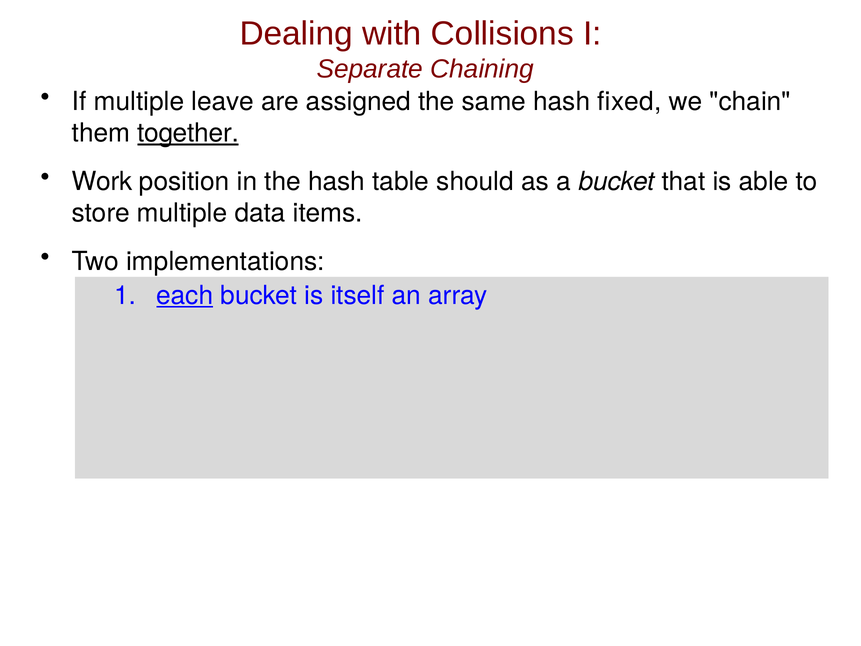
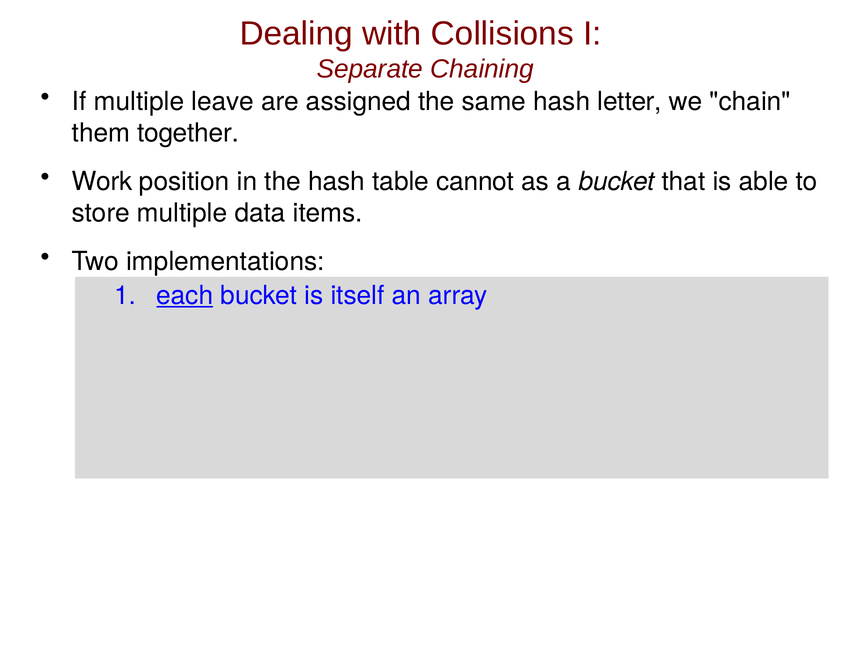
fixed: fixed -> letter (630, 102)
together underline: present -> none (188, 133)
should: should -> cannot (475, 181)
